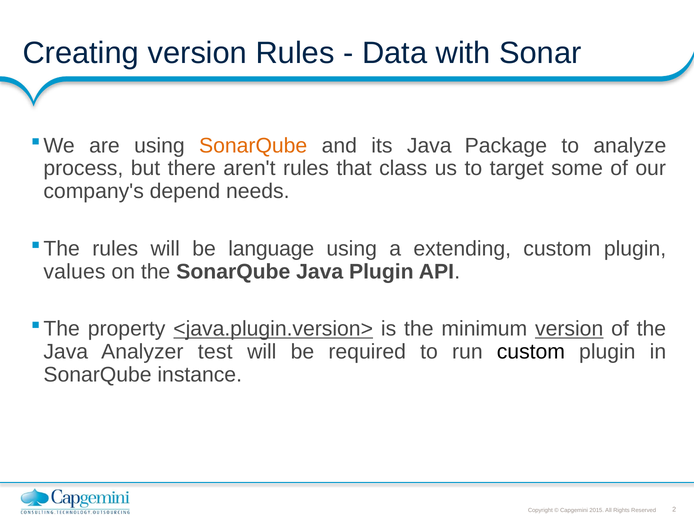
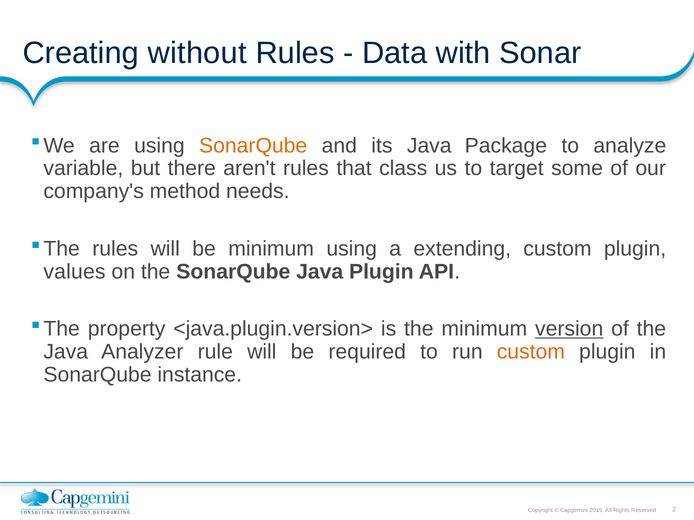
Creating version: version -> without (197, 53)
process: process -> variable (83, 169)
depend: depend -> method (185, 192)
be language: language -> minimum (271, 249)
<java.plugin.version> underline: present -> none (273, 329)
test: test -> rule (215, 352)
custom colour: black -> orange (531, 352)
